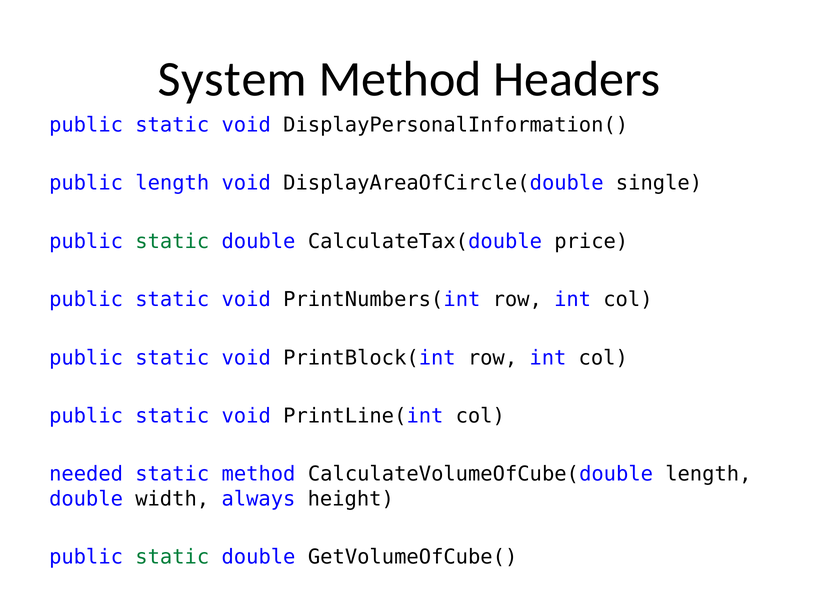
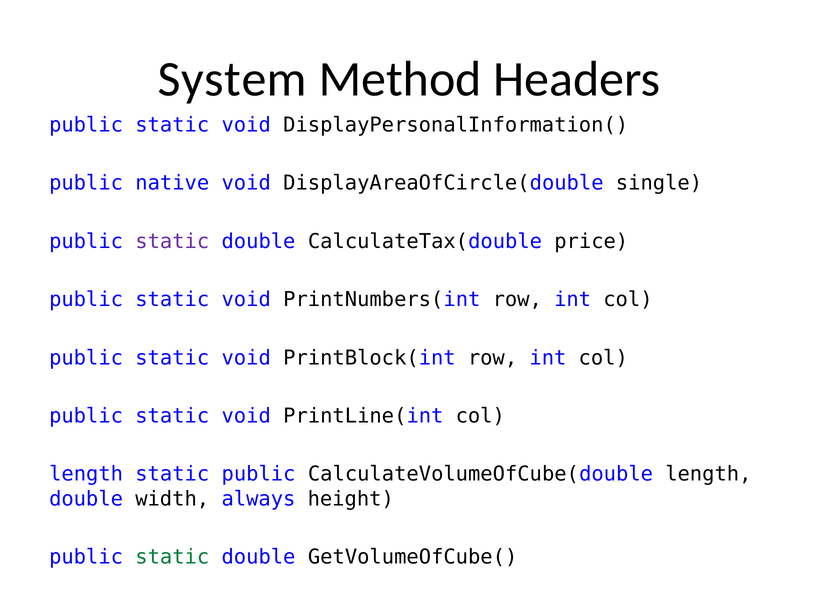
public length: length -> native (172, 183)
static colour: green -> purple (172, 241)
needed: needed -> length (86, 474)
static method: method -> public (259, 474)
